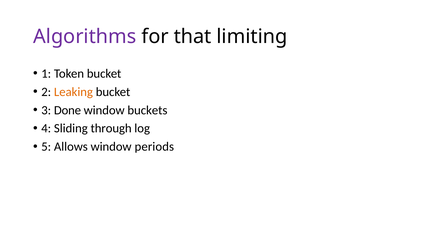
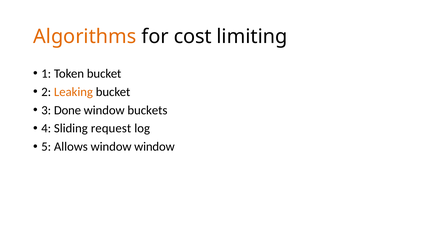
Algorithms colour: purple -> orange (85, 37)
that: that -> cost (193, 37)
through: through -> request (111, 128)
window periods: periods -> window (154, 147)
